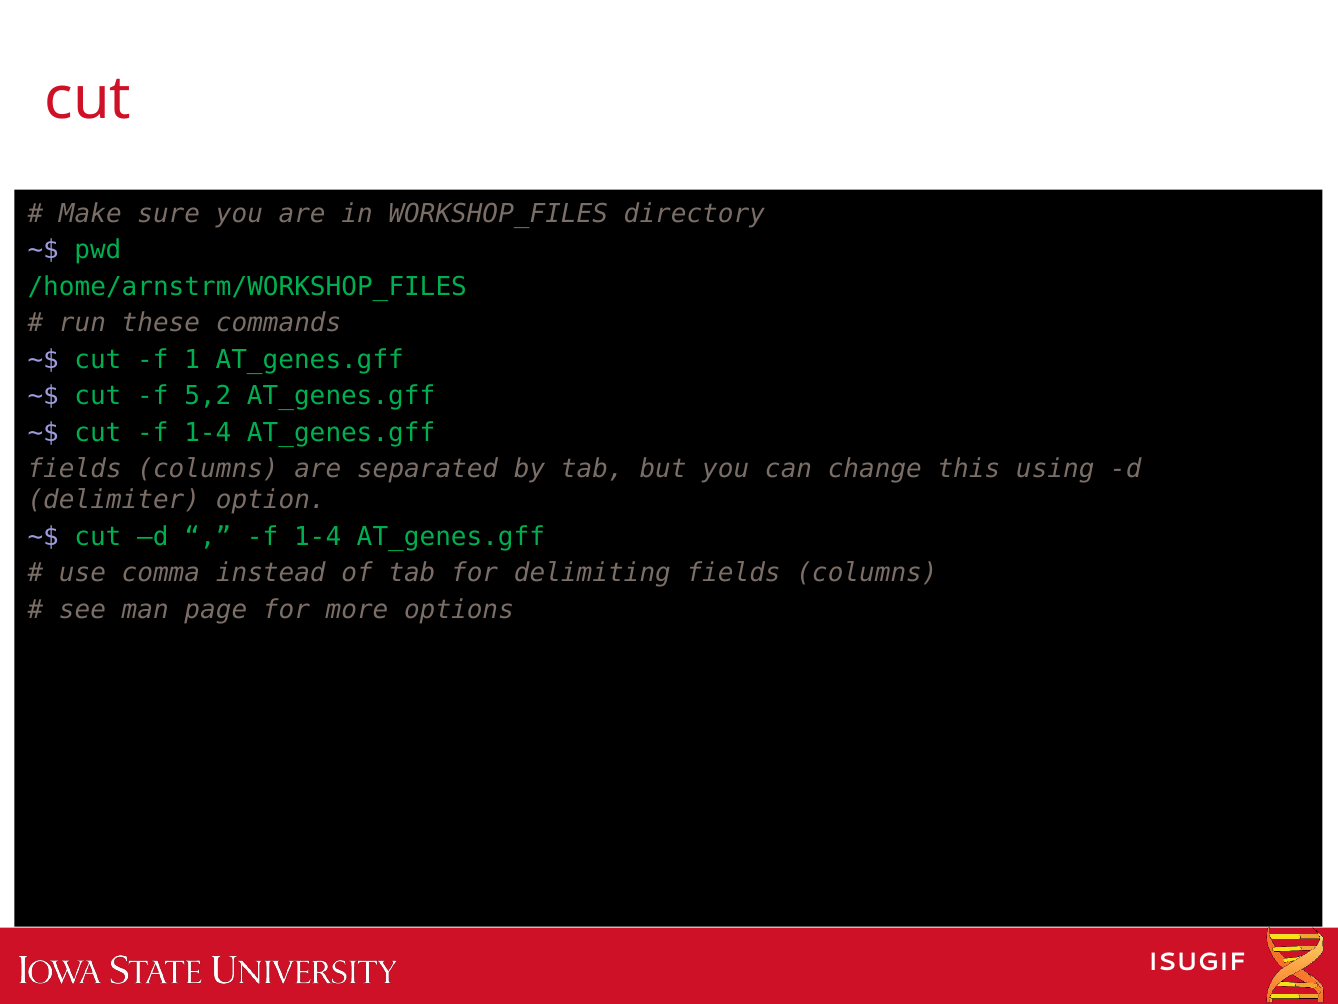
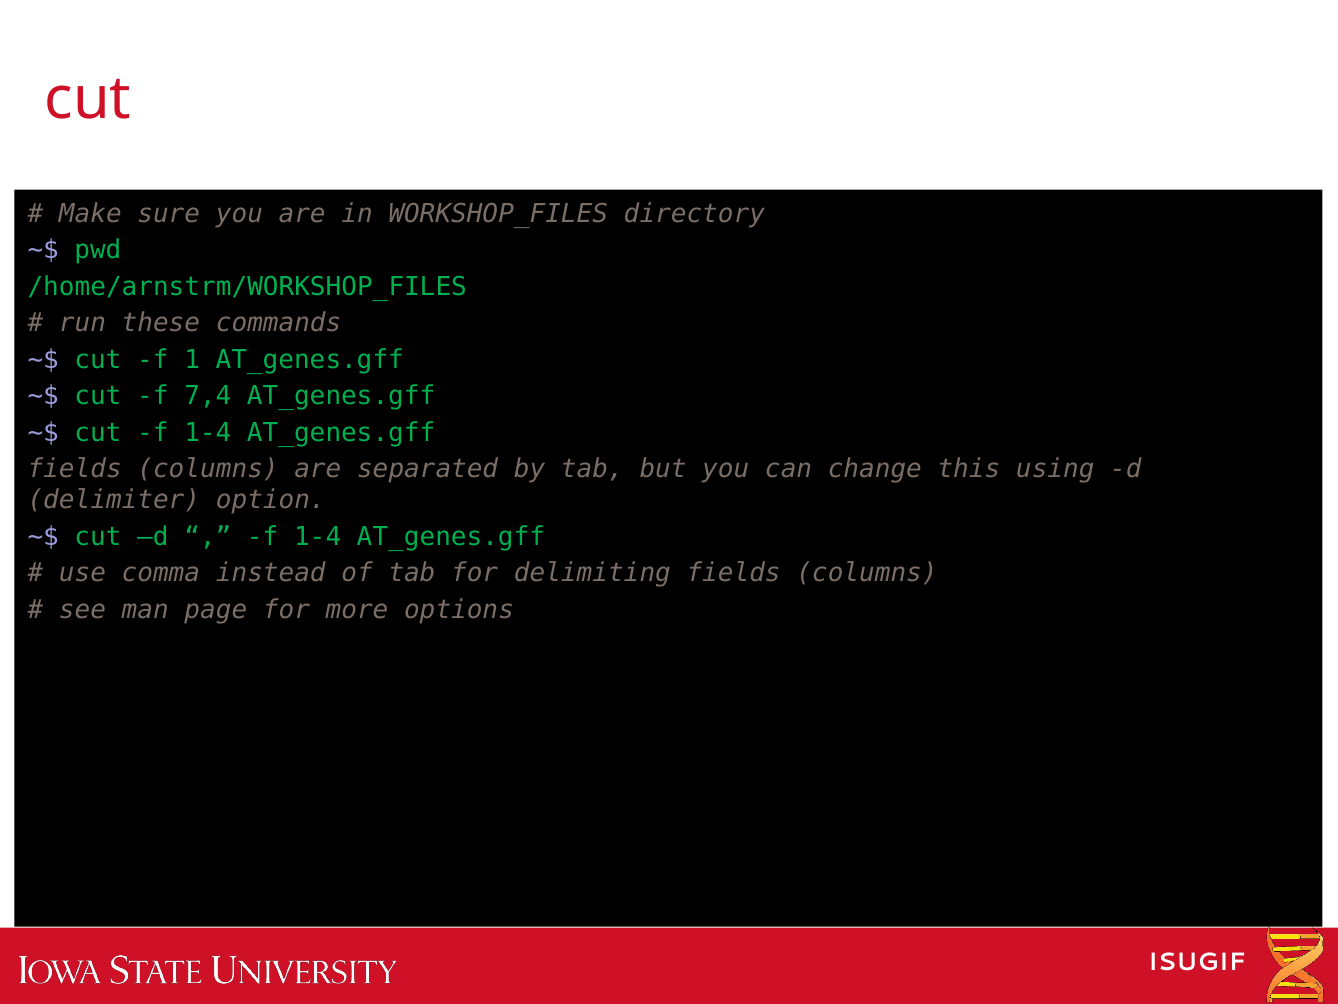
5,2: 5,2 -> 7,4 (208, 396)
